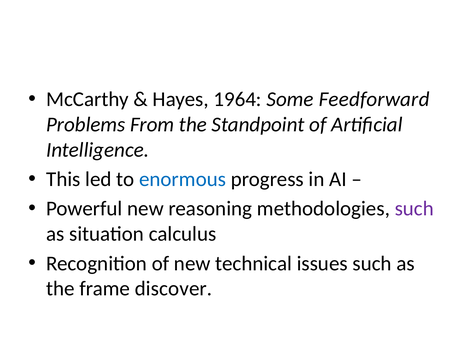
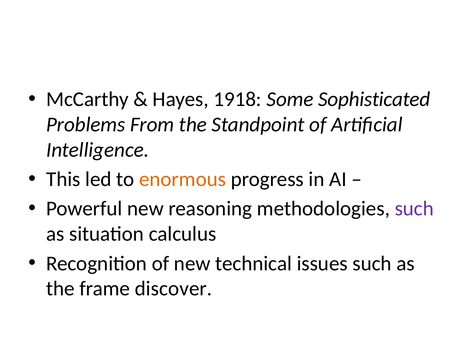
1964: 1964 -> 1918 (237, 99)
Feedforward: Feedforward -> Sophisticated (374, 99)
enormous colour: blue -> orange (183, 179)
